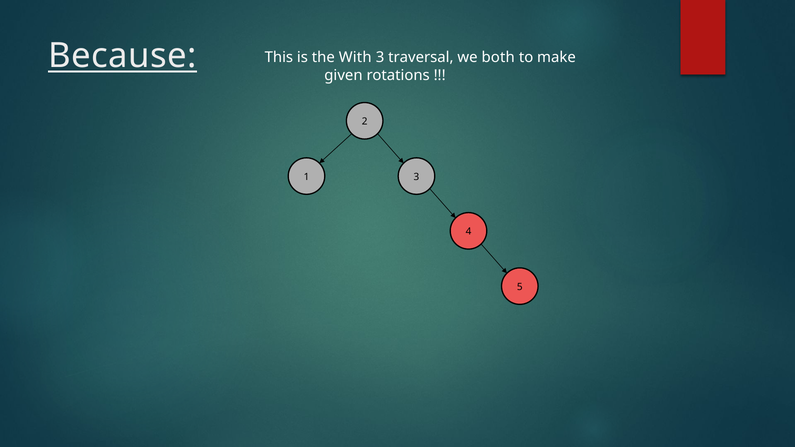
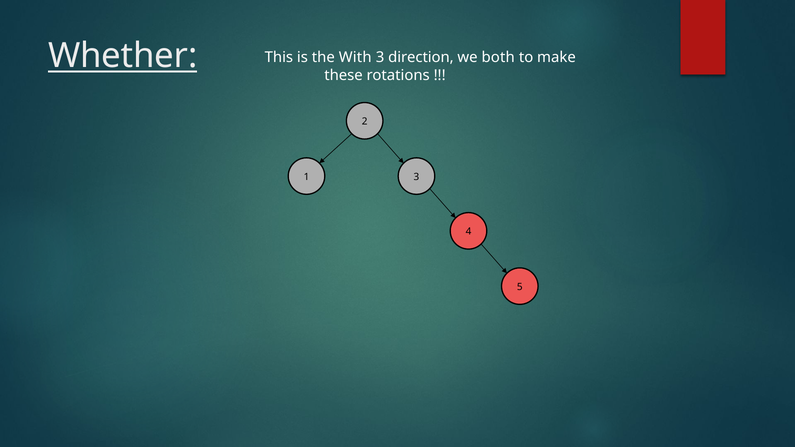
Because: Because -> Whether (123, 56)
traversal: traversal -> direction (421, 57)
given: given -> these (344, 75)
